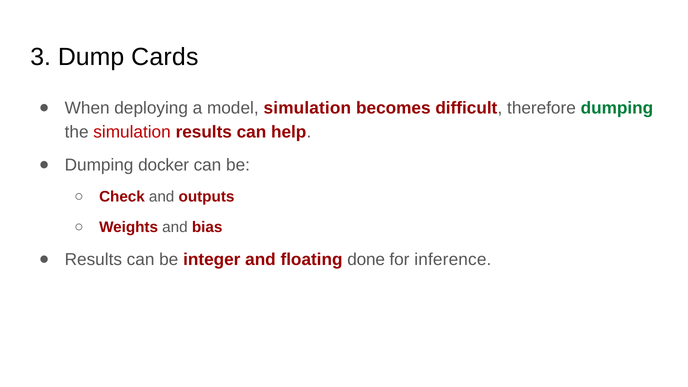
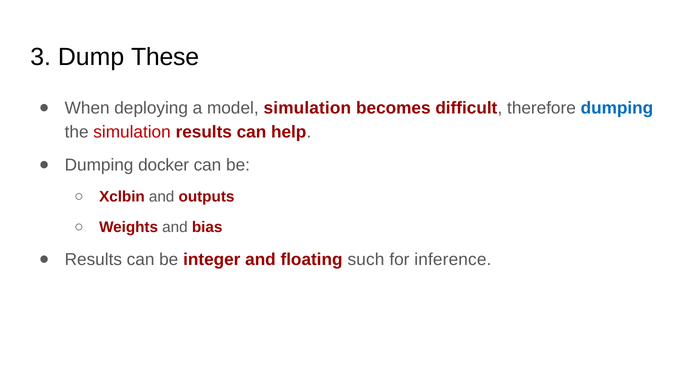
Cards: Cards -> These (165, 57)
dumping colour: green -> blue (617, 108)
Check: Check -> Xclbin (122, 197)
done: done -> such (366, 260)
